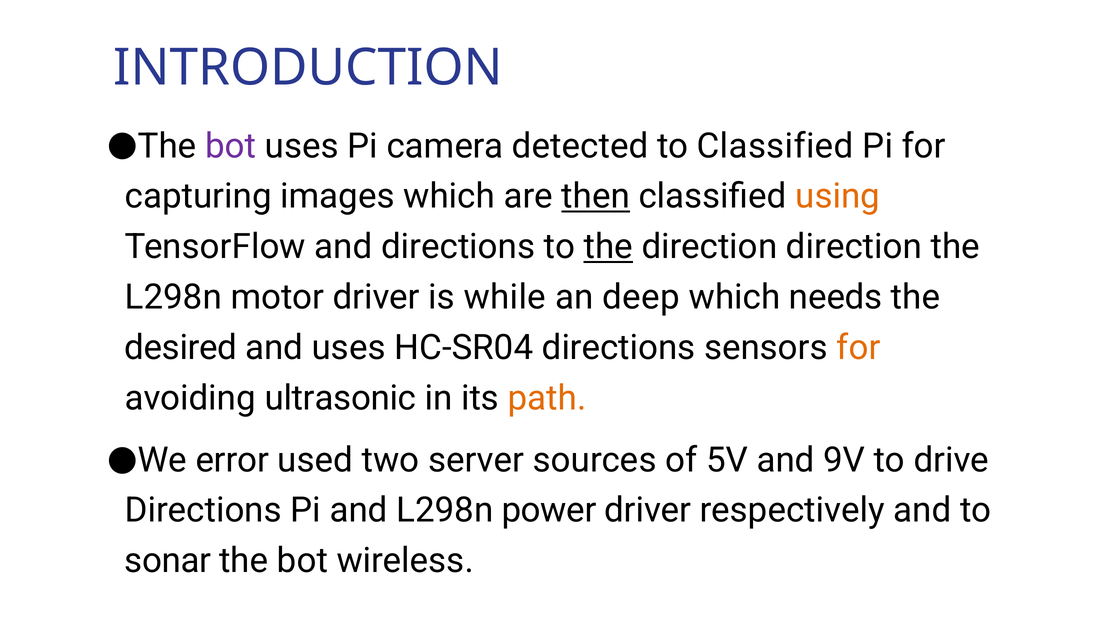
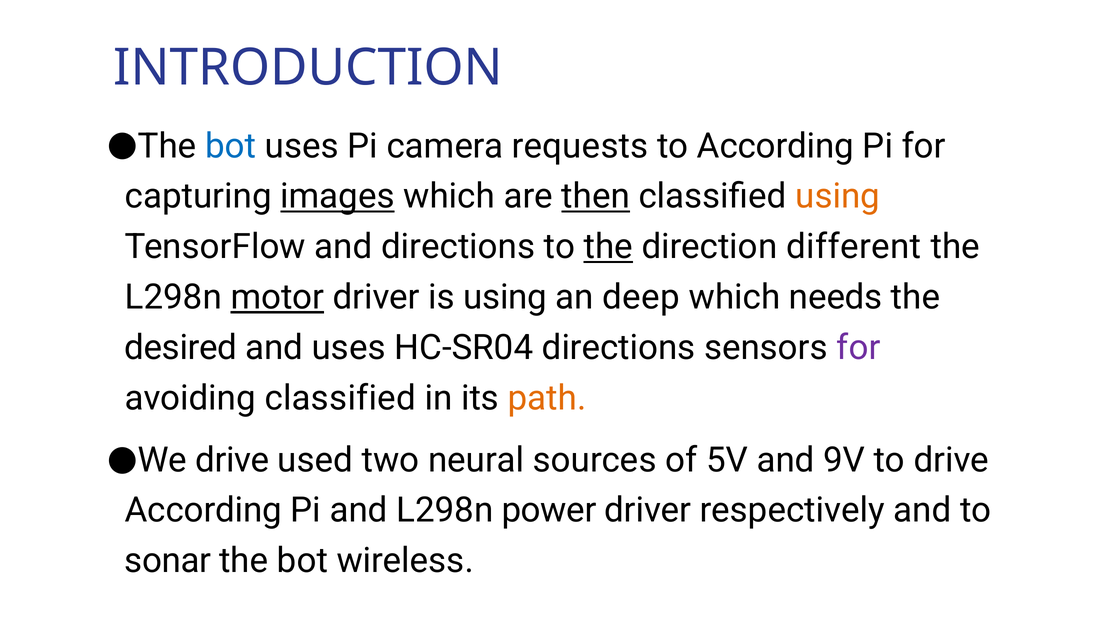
bot colour: purple -> blue (231, 146)
detected: detected -> requests (580, 146)
to Classified: Classified -> According (775, 146)
images underline: none -> present (337, 196)
direction direction: direction -> different (854, 247)
motor underline: none -> present (277, 297)
is while: while -> using (505, 297)
for colour: orange -> purple (858, 348)
avoiding ultrasonic: ultrasonic -> classified (340, 398)
We error: error -> drive (232, 460)
server: server -> neural (476, 460)
Directions: Directions -> According (203, 510)
